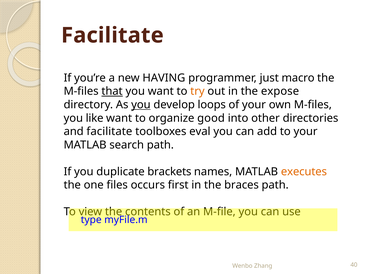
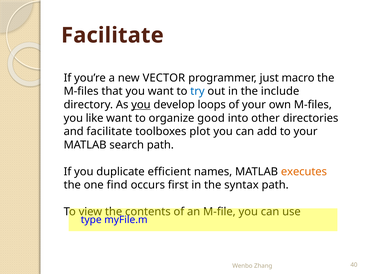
HAVING: HAVING -> VECTOR (164, 78)
that underline: present -> none (112, 91)
try colour: orange -> blue (197, 91)
expose: expose -> include (280, 91)
eval: eval -> plot (200, 132)
brackets: brackets -> efficient (169, 172)
files: files -> find (117, 185)
braces: braces -> syntax (241, 185)
